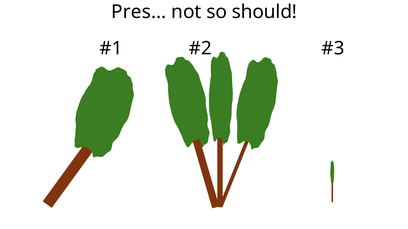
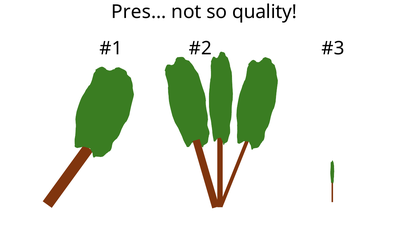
should: should -> quality (265, 12)
